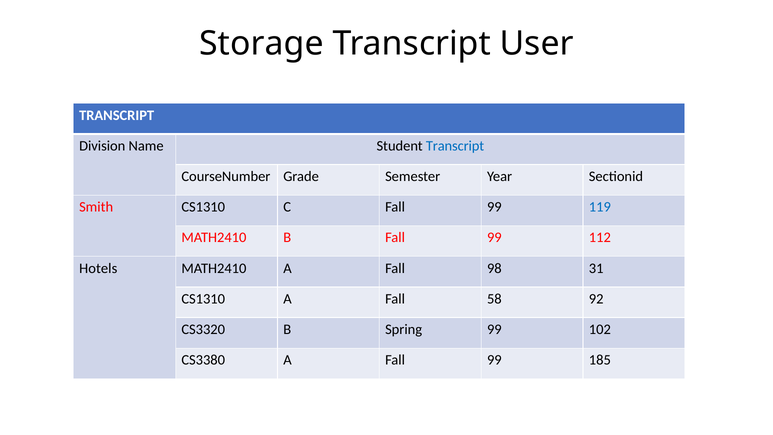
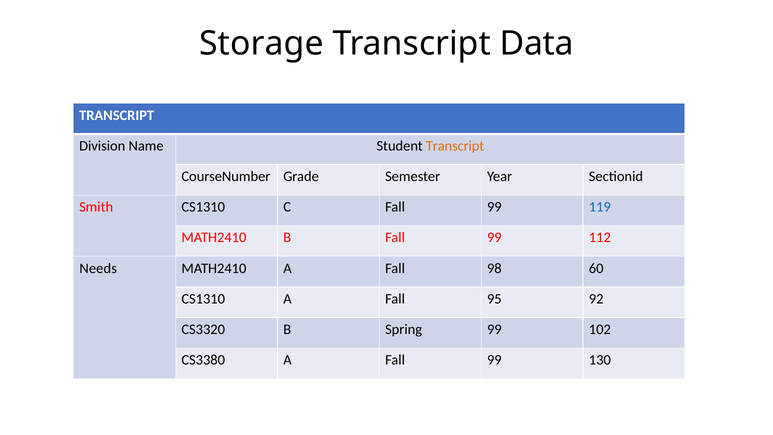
User: User -> Data (537, 43)
Transcript colour: blue -> orange (455, 146)
Hotels: Hotels -> Needs (98, 268)
31: 31 -> 60 (596, 268)
58: 58 -> 95 (494, 299)
185: 185 -> 130 (600, 360)
